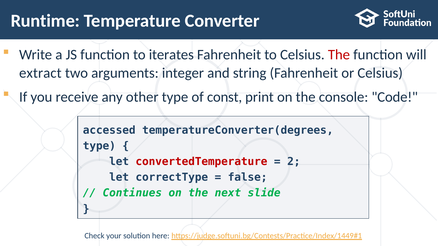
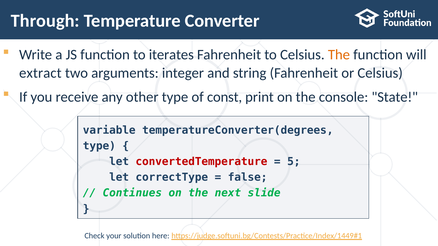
Runtime: Runtime -> Through (45, 21)
The colour: red -> orange (339, 55)
Code: Code -> State (395, 97)
accessed: accessed -> variable (109, 130)
2: 2 -> 5 (294, 162)
